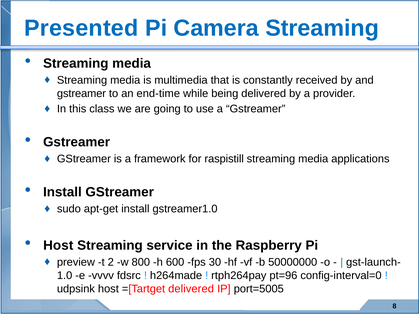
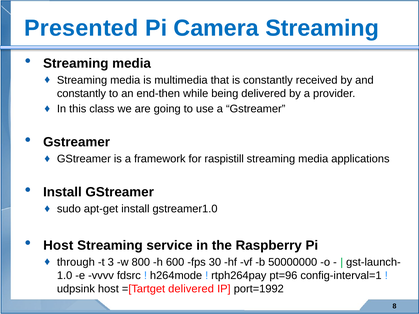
gstreamer: gstreamer -> constantly (81, 94)
end-time: end-time -> end-then (158, 94)
preview: preview -> through (76, 262)
2: 2 -> 3 (111, 262)
h264made: h264made -> h264mode (176, 276)
config-interval=0: config-interval=0 -> config-interval=1 (341, 276)
port=5005: port=5005 -> port=1992 (259, 289)
